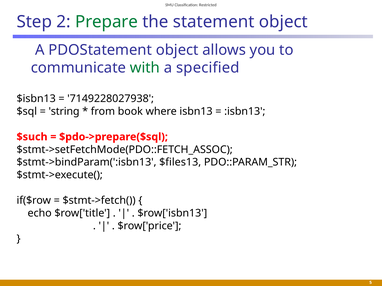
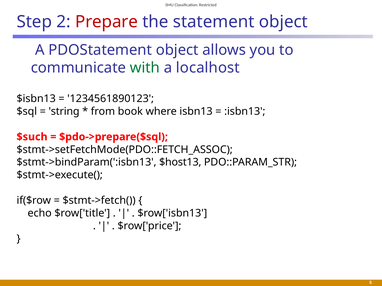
Prepare colour: green -> red (107, 22)
specified: specified -> localhost (208, 68)
7149228027938: 7149228027938 -> 1234561890123 (111, 99)
$files13: $files13 -> $host13 (180, 163)
